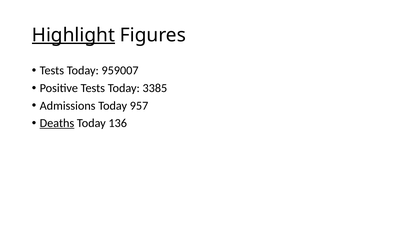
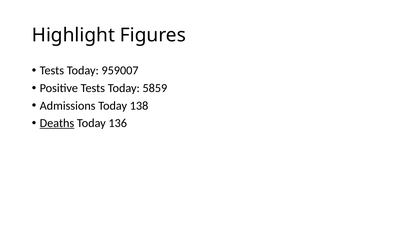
Highlight underline: present -> none (73, 35)
3385: 3385 -> 5859 (155, 88)
957: 957 -> 138 (139, 106)
